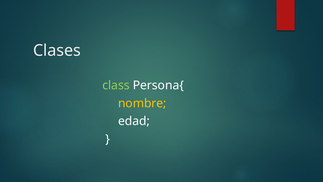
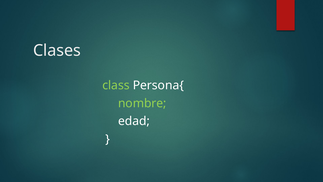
nombre colour: yellow -> light green (142, 103)
